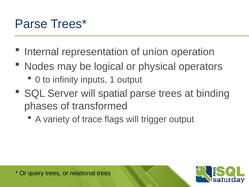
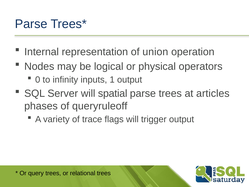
binding: binding -> articles (213, 93)
transformed: transformed -> queryruleoff (100, 106)
